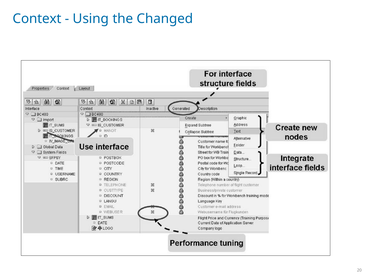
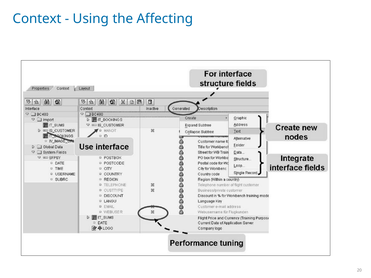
Changed: Changed -> Affecting (165, 19)
